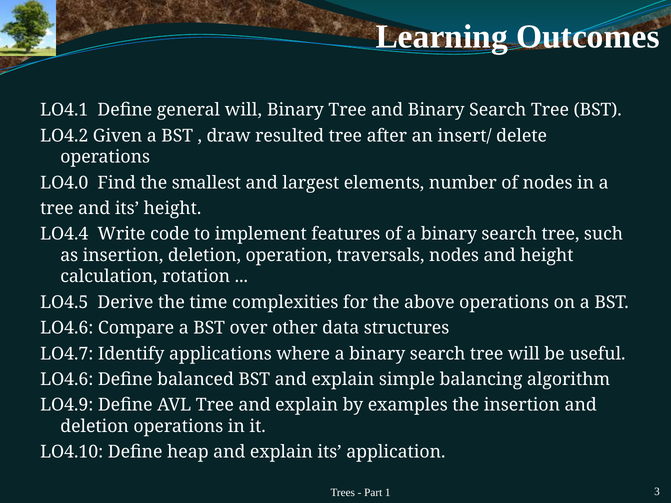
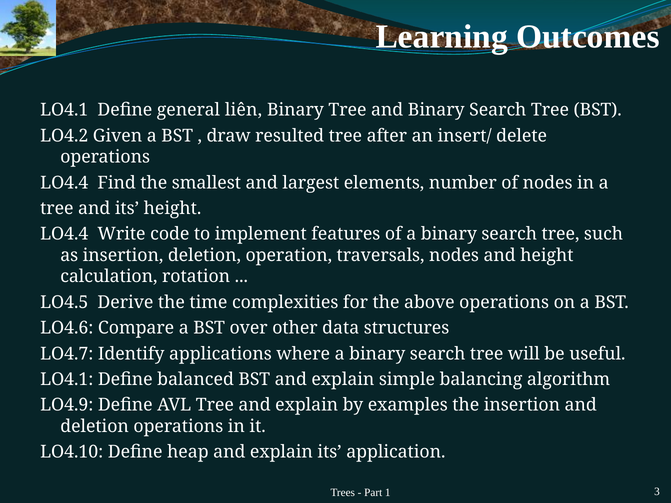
general will: will -> liên (243, 110)
LO4.0: LO4.0 -> LO4.4 (64, 183)
LO4.6: LO4.6 -> LO4.1 (67, 380)
